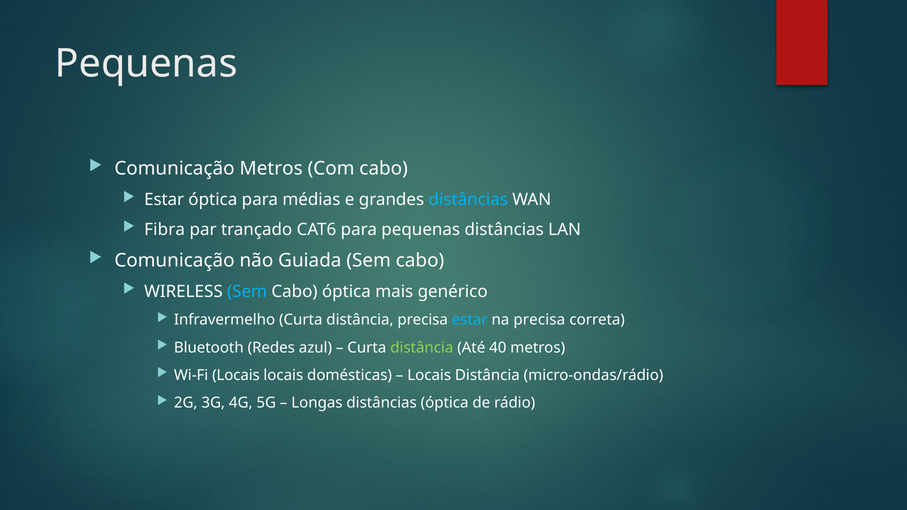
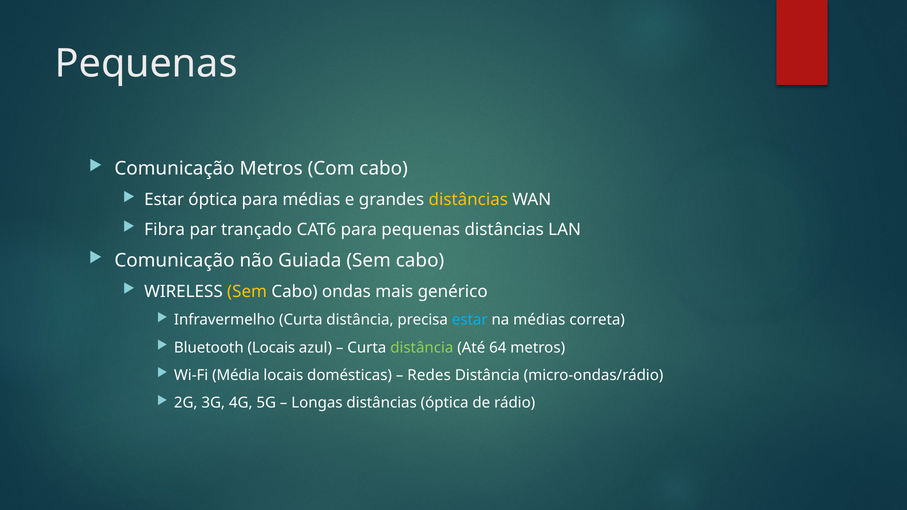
distâncias colour: light blue -> yellow (468, 200)
Sem colour: light blue -> yellow (247, 292)
Cabo óptica: óptica -> ondas (346, 292)
na precisa: precisa -> médias (539, 320)
Bluetooth Redes: Redes -> Locais (271, 348)
40: 40 -> 64 (498, 348)
Wi-Fi Locais: Locais -> Média (236, 375)
Locais: Locais -> Redes (429, 375)
